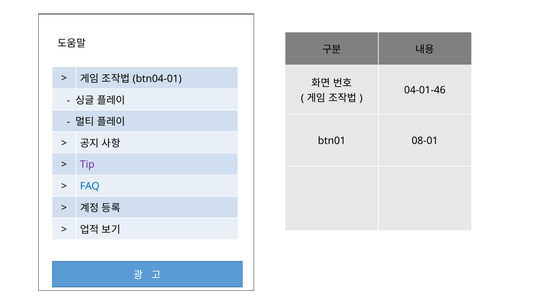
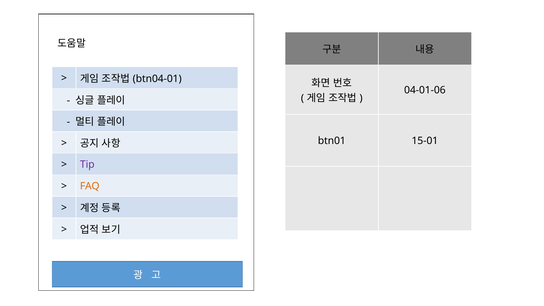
04-01-46: 04-01-46 -> 04-01-06 (425, 90)
08-01: 08-01 -> 15-01 (425, 141)
FAQ colour: blue -> orange (90, 186)
